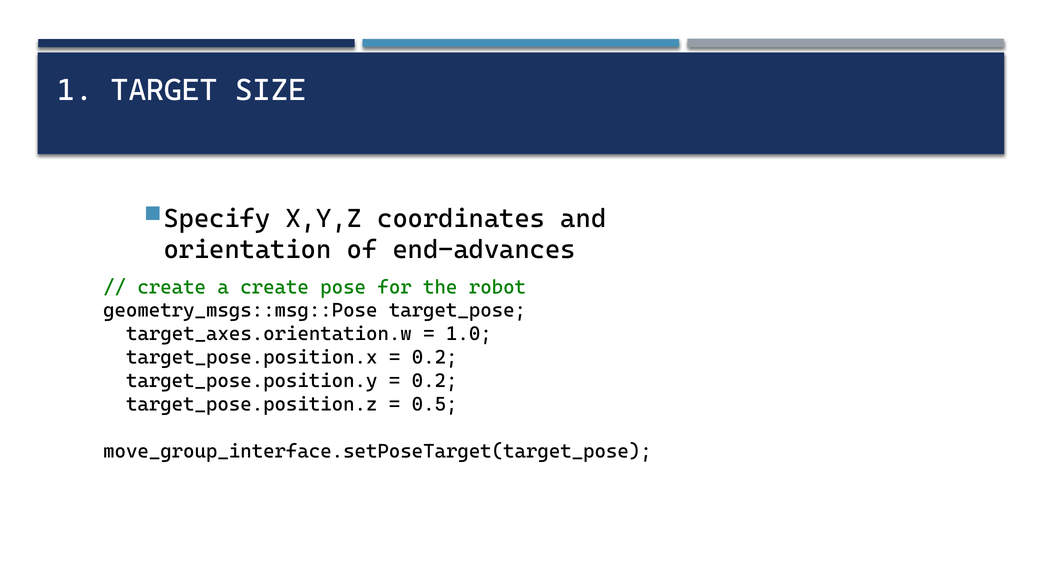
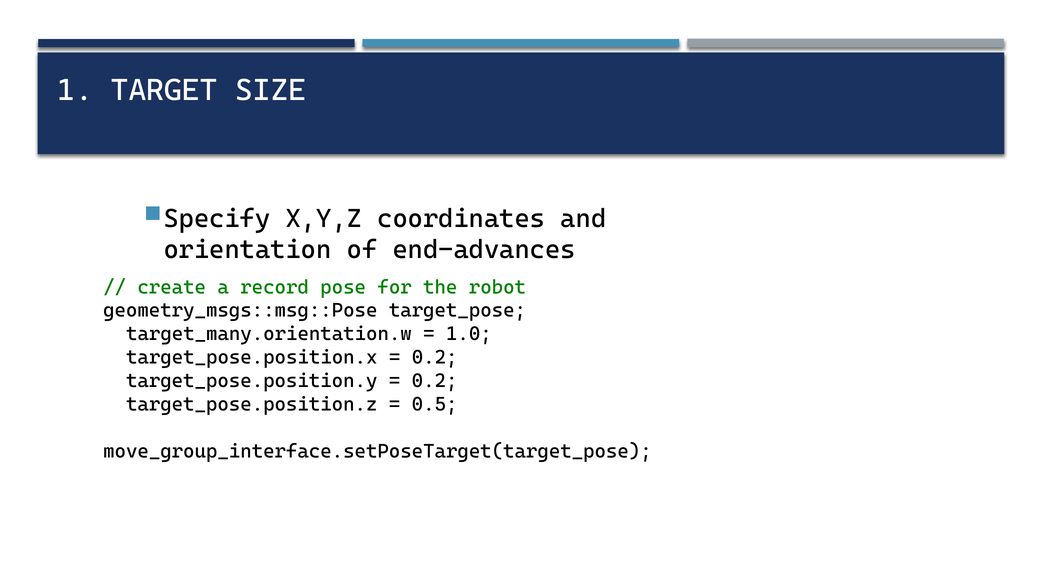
a create: create -> record (275, 287)
target_axes.orientation.w: target_axes.orientation.w -> target_many.orientation.w (269, 334)
